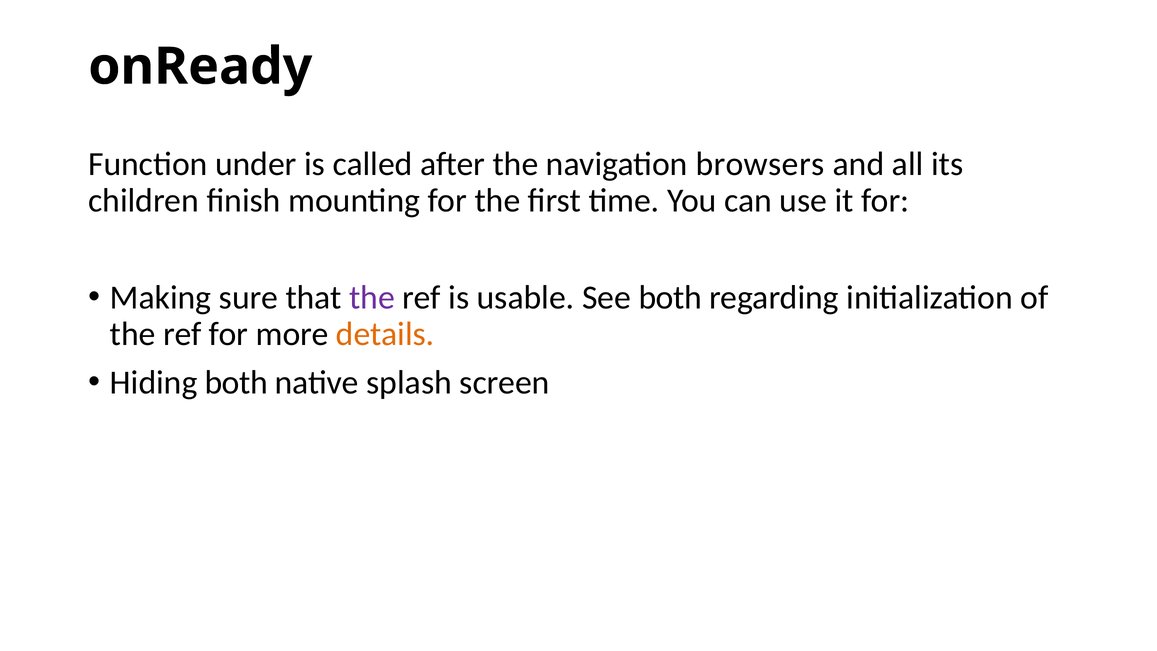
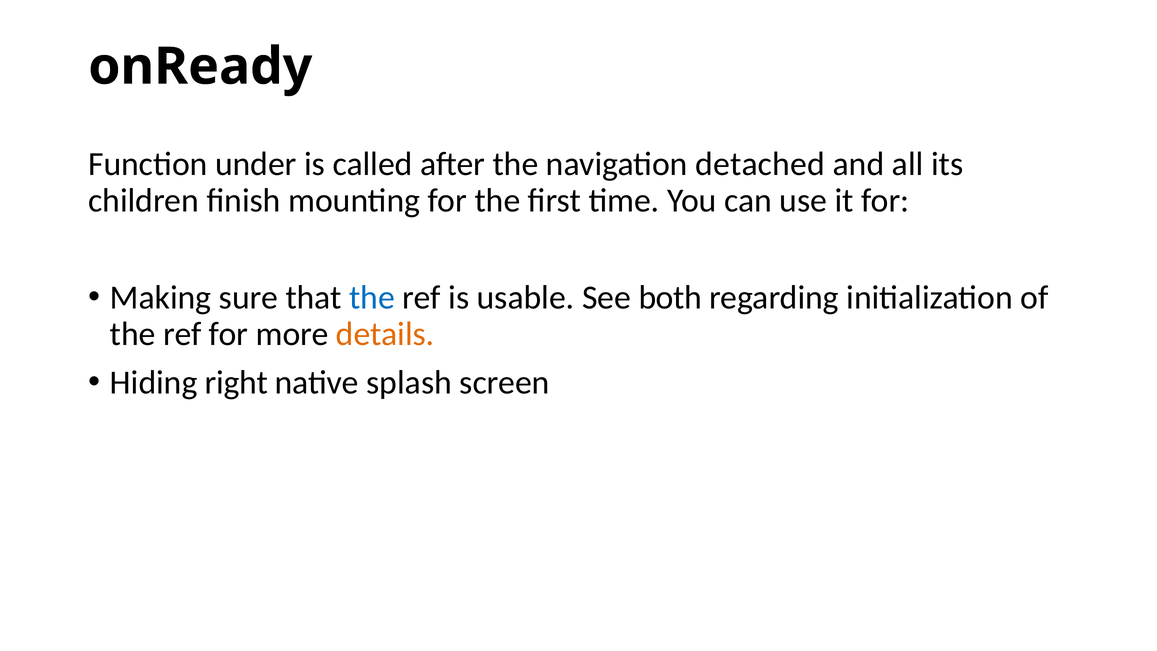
browsers: browsers -> detached (760, 164)
the colour: purple -> blue (372, 297)
Hiding both: both -> right (236, 382)
